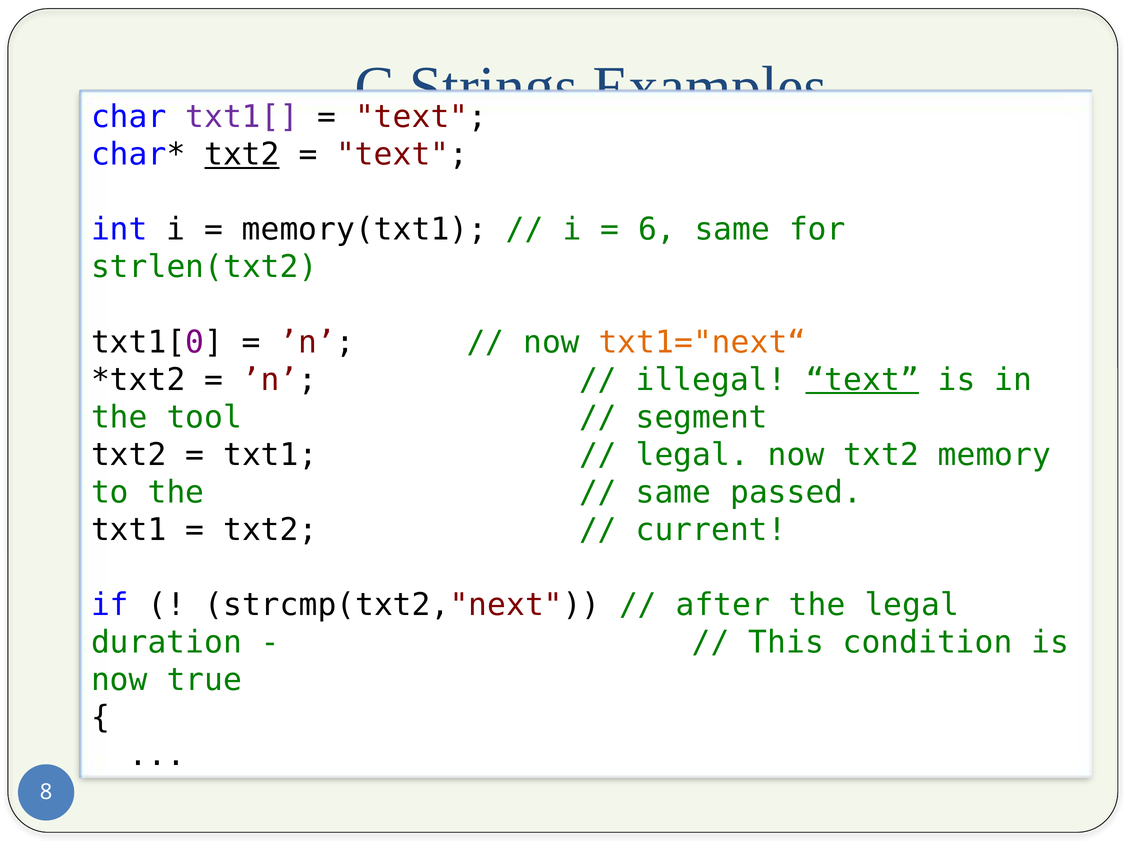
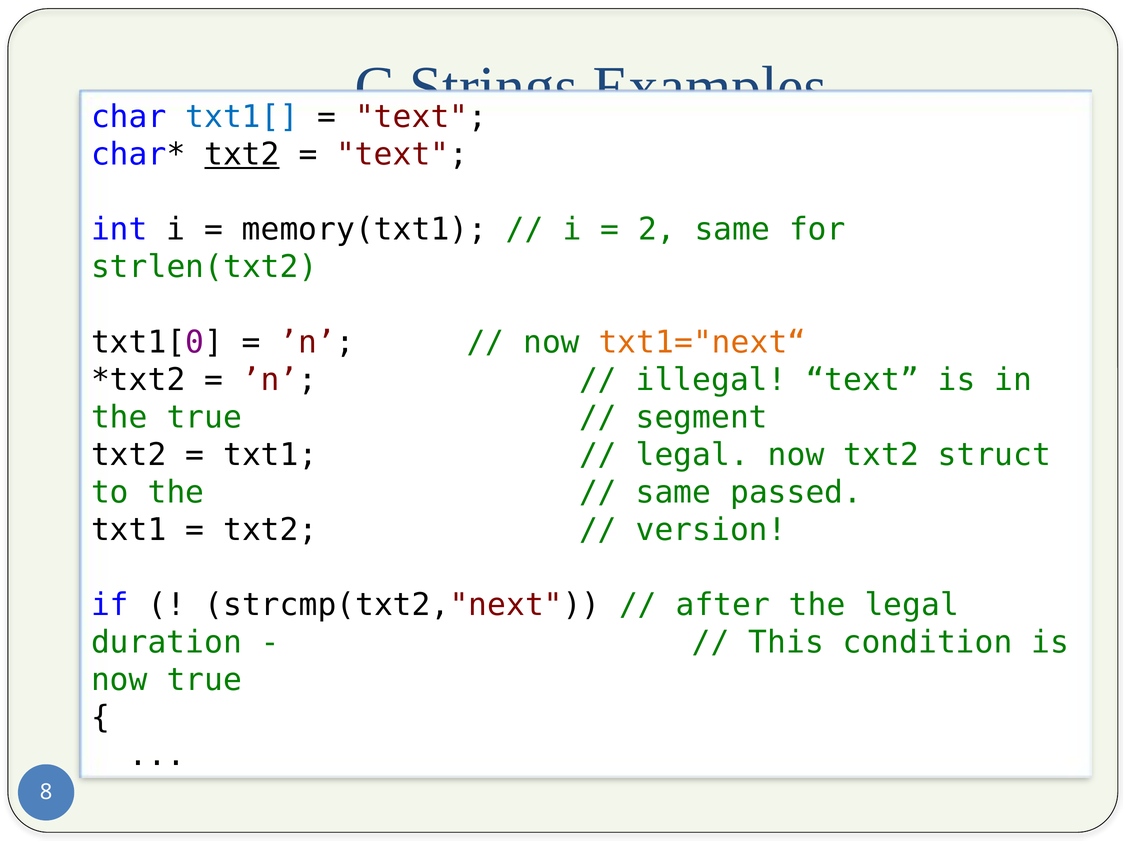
txt1[ colour: purple -> blue (242, 117)
6: 6 -> 2 (657, 230)
text underline: present -> none (862, 380)
the tool: tool -> true (204, 418)
memory: memory -> struct (994, 455)
current: current -> version (711, 530)
